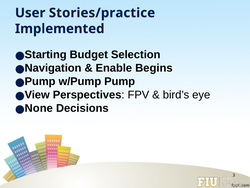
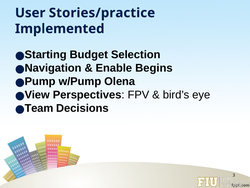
w/Pump Pump: Pump -> Olena (120, 81)
None: None -> Team (39, 108)
